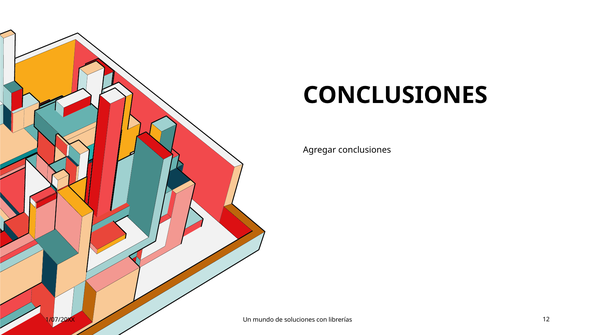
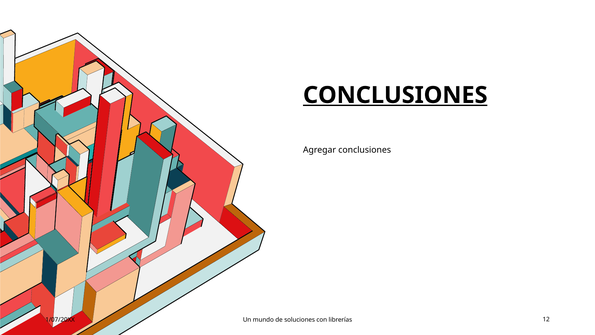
CONCLUSIONES underline: none -> present (395, 95)
